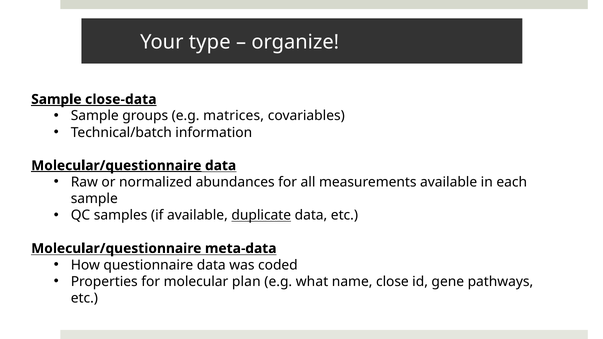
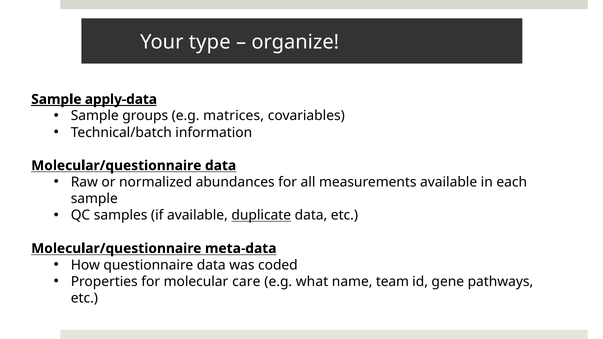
close-data: close-data -> apply-data (121, 99)
Molecular/questionnaire underline: present -> none (116, 166)
plan: plan -> care (246, 282)
close: close -> team (392, 282)
